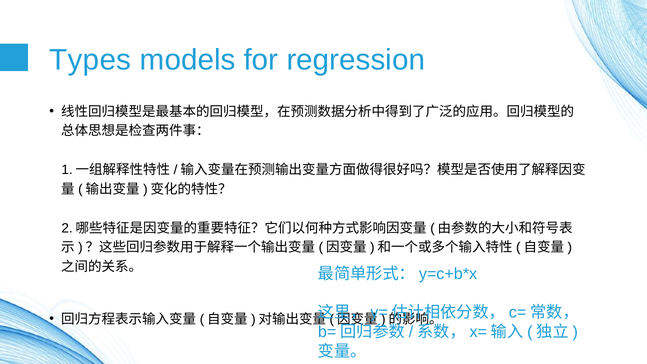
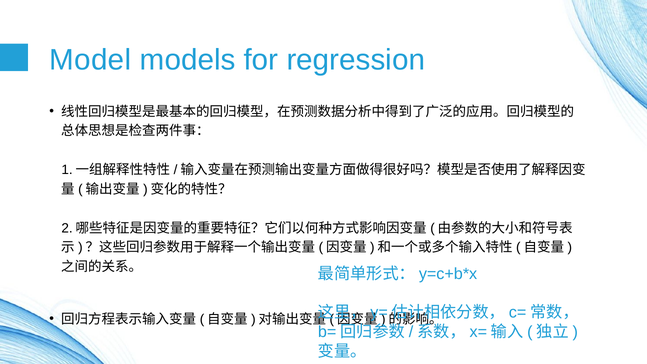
Types: Types -> Model (90, 60)
